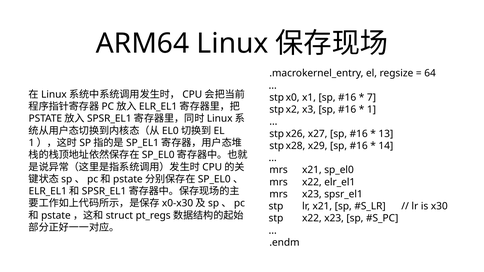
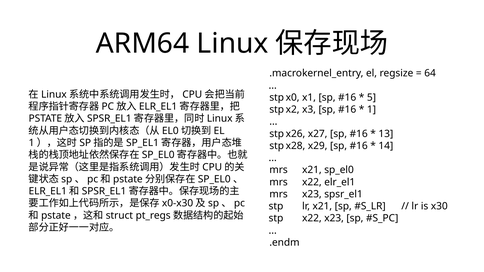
7: 7 -> 5 (371, 98)
